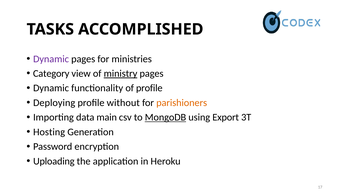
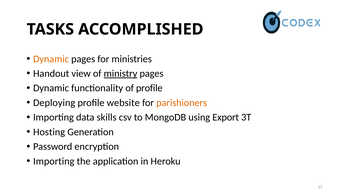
Dynamic colour: purple -> orange (51, 59)
Category: Category -> Handout (51, 74)
without: without -> website (123, 103)
main: main -> skills (107, 118)
MongoDB underline: present -> none (165, 118)
Uploading: Uploading -> Importing (54, 161)
